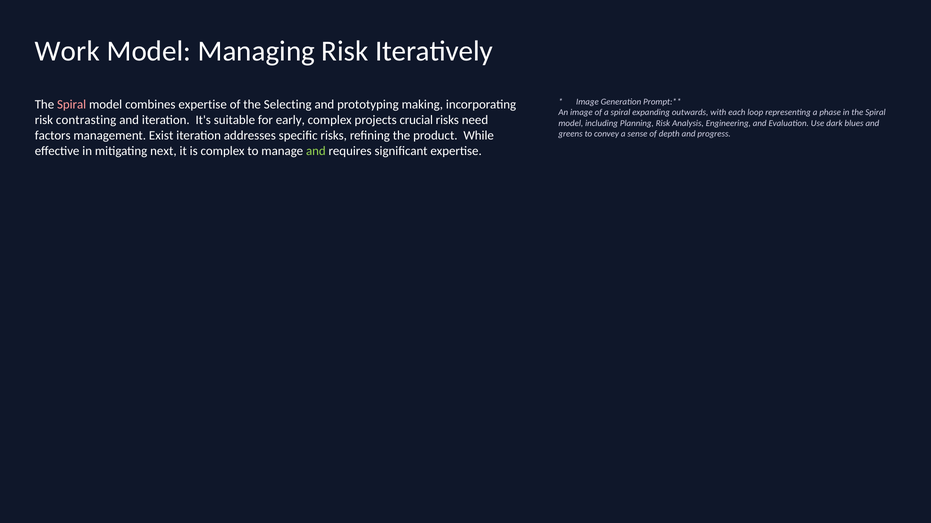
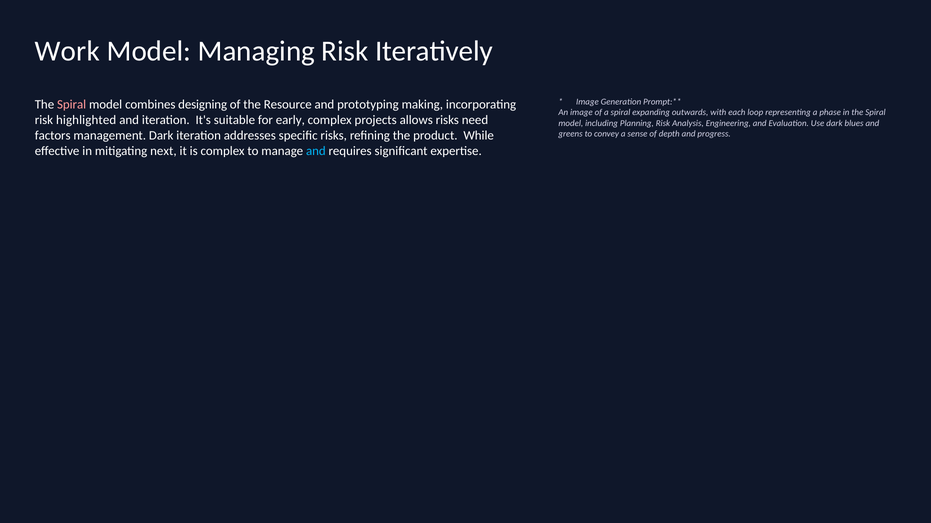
combines expertise: expertise -> designing (203, 105)
Selecting: Selecting -> Resource (288, 105)
contrasting: contrasting -> highlighted (86, 120)
crucial: crucial -> allows (416, 120)
management Exist: Exist -> Dark (161, 136)
and colour: light green -> light blue (316, 151)
